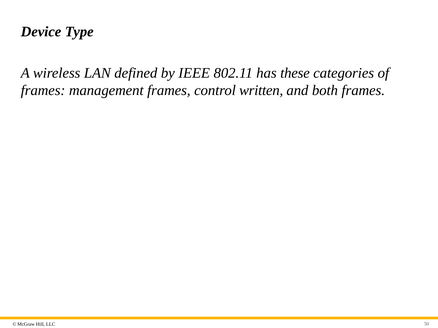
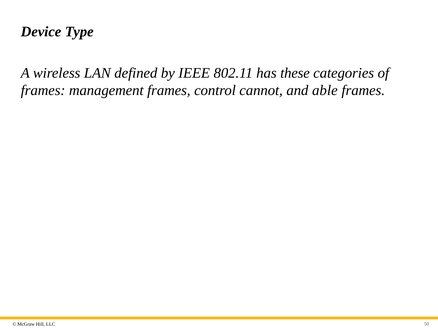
written: written -> cannot (261, 91)
both: both -> able (325, 91)
